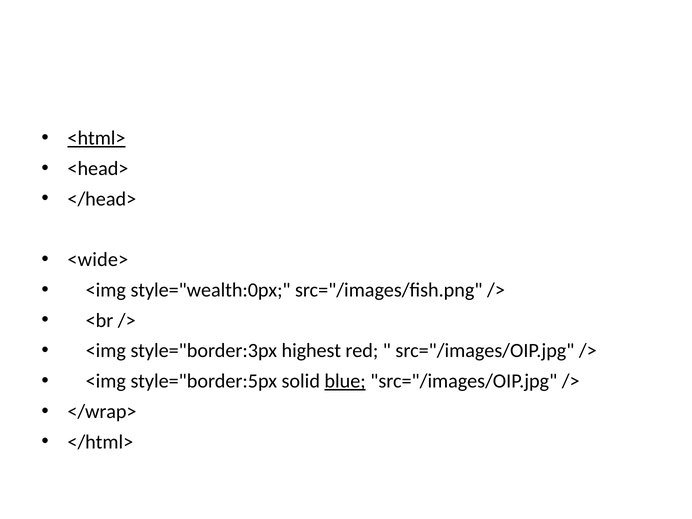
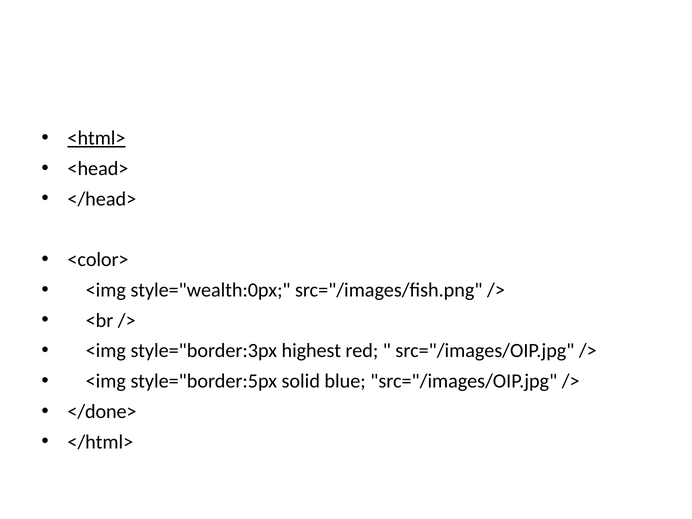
<wide>: <wide> -> <color> (98, 260)
blue underline: present -> none (345, 381)
</wrap>: </wrap> -> </done> (102, 411)
